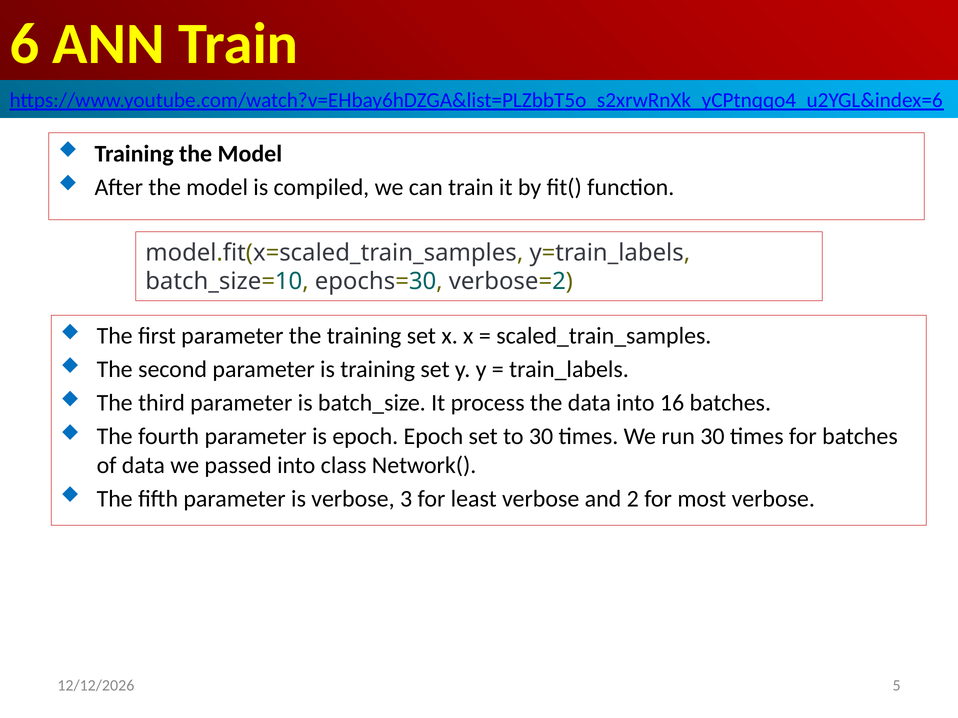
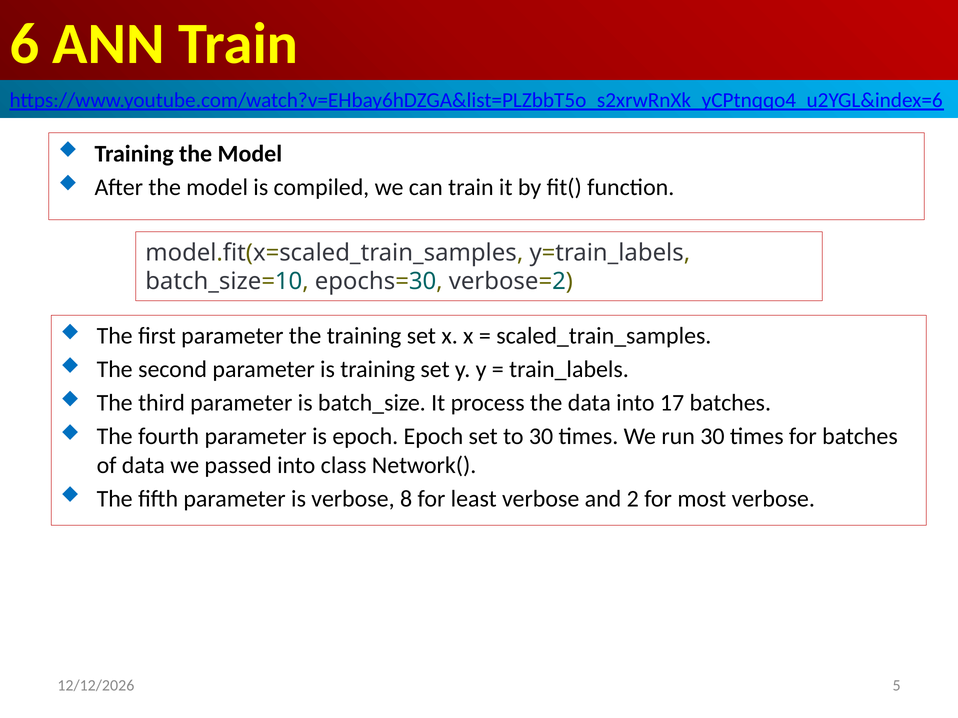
16: 16 -> 17 (672, 403)
3: 3 -> 8 (406, 499)
